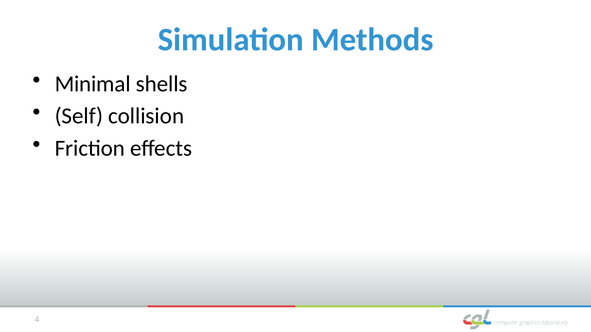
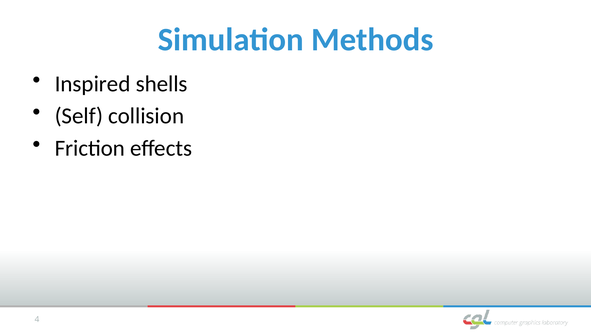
Minimal: Minimal -> Inspired (93, 84)
